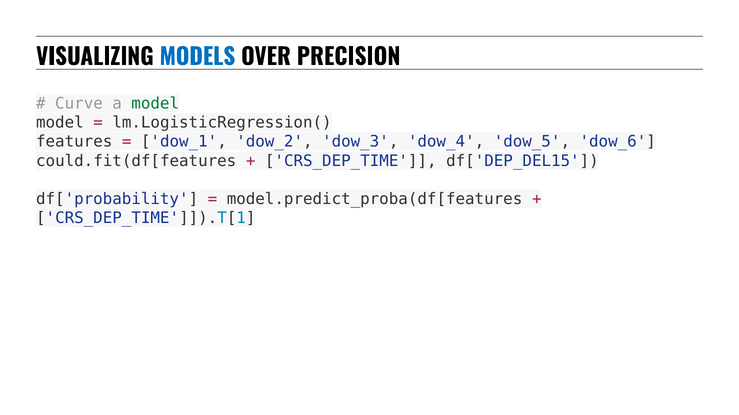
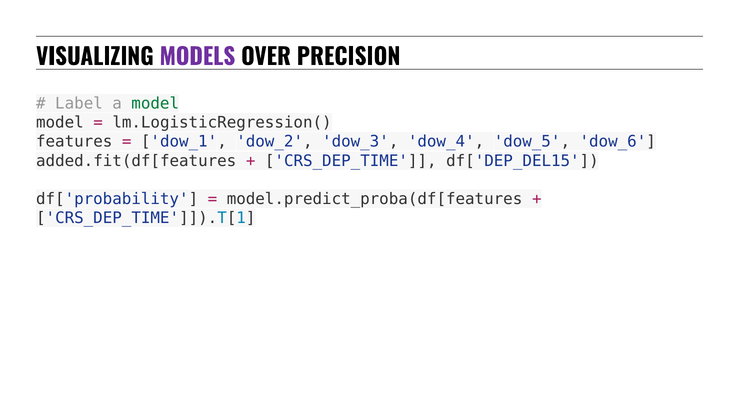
MODELS colour: blue -> purple (197, 57)
Curve: Curve -> Label (79, 104)
could.fit(df[features: could.fit(df[features -> added.fit(df[features (136, 161)
